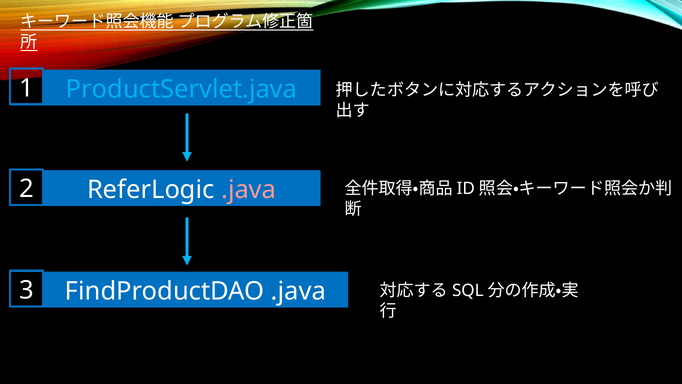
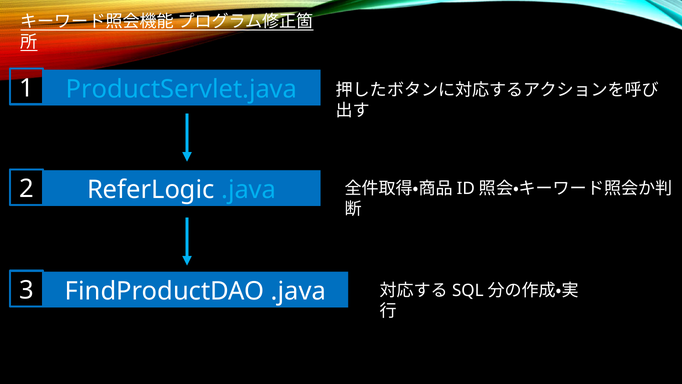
.java colour: pink -> light blue (249, 190)
